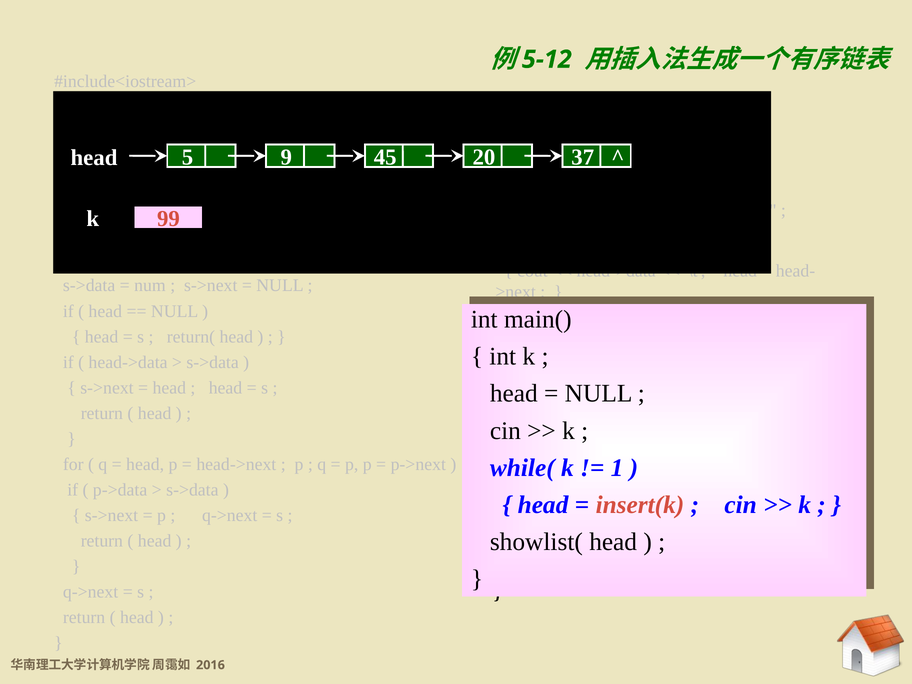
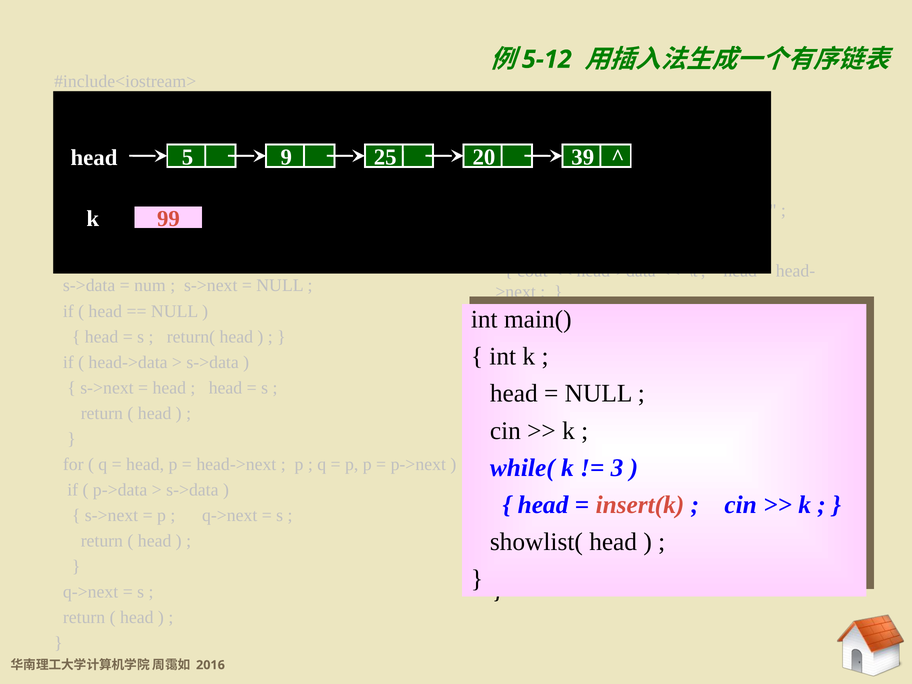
45: 45 -> 25 (385, 157)
37: 37 -> 39 (583, 157)
1: 1 -> 3 (617, 468)
